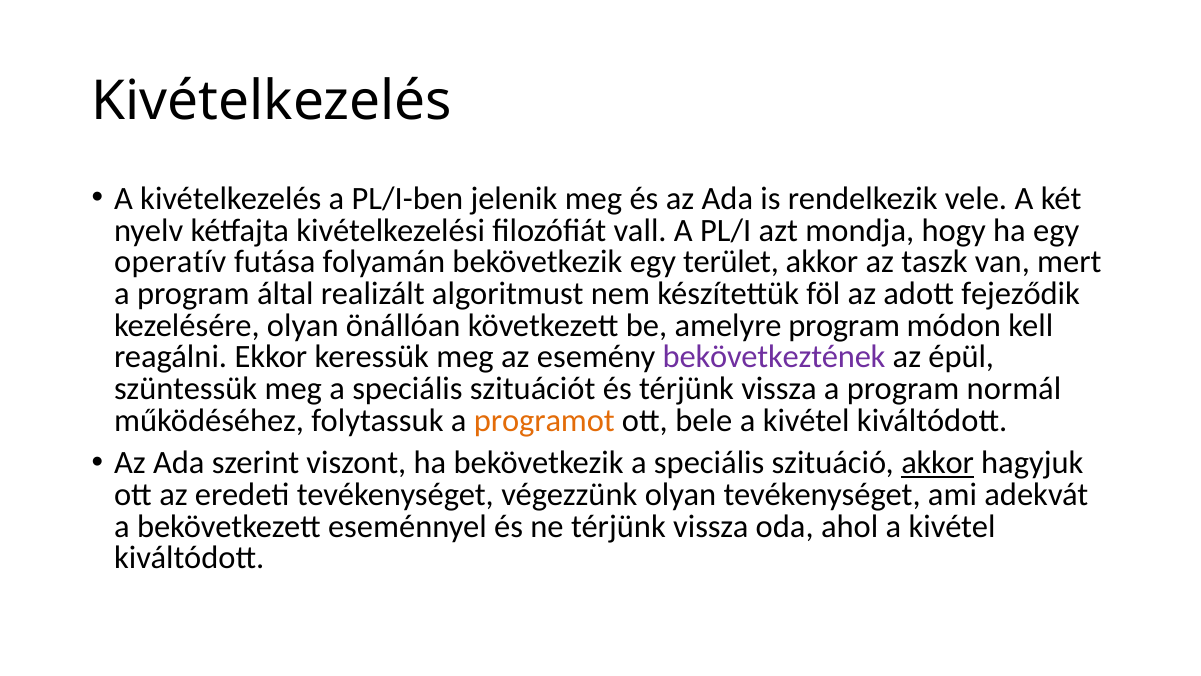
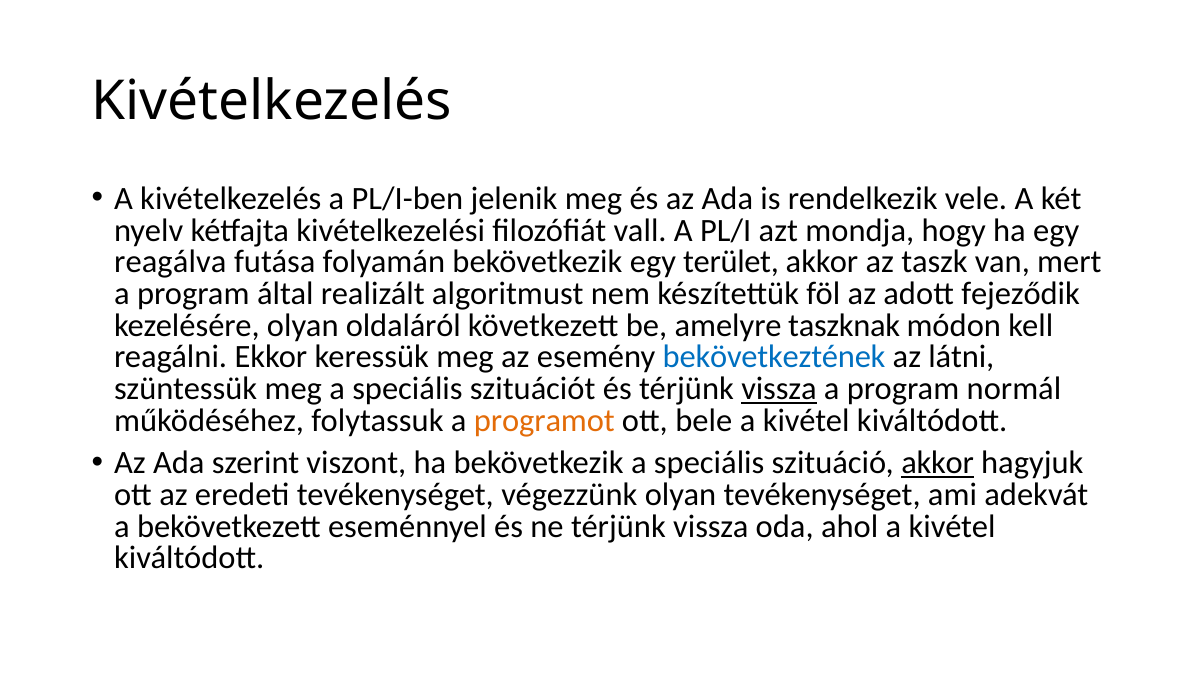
operatív: operatív -> reagálva (170, 262)
önállóan: önállóan -> oldaláról (403, 325)
amelyre program: program -> taszknak (844, 325)
bekövetkeztének colour: purple -> blue (774, 357)
épül: épül -> látni (961, 357)
vissza underline: none -> present (779, 388)
